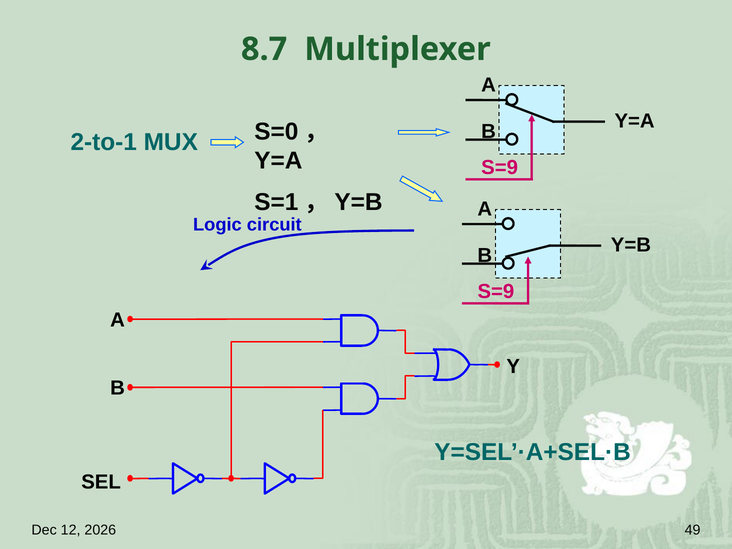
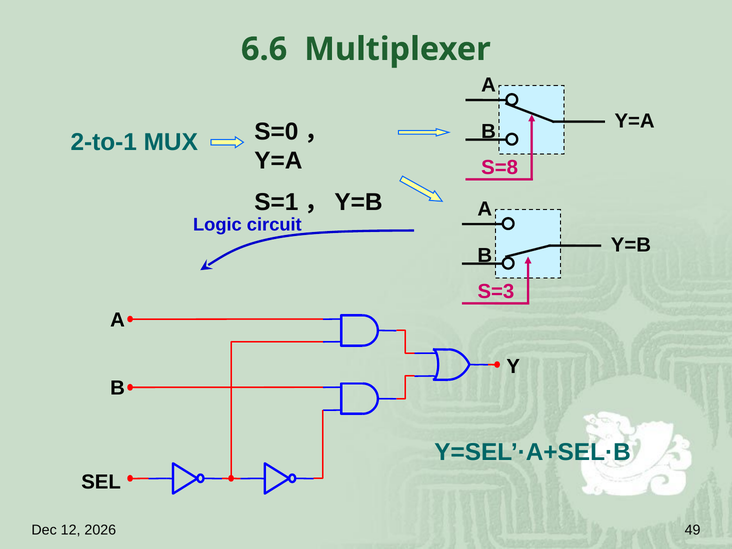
8.7: 8.7 -> 6.6 (264, 49)
S=9: S=9 -> S=8 (500, 168)
S=9: S=9 -> S=3 (496, 292)
